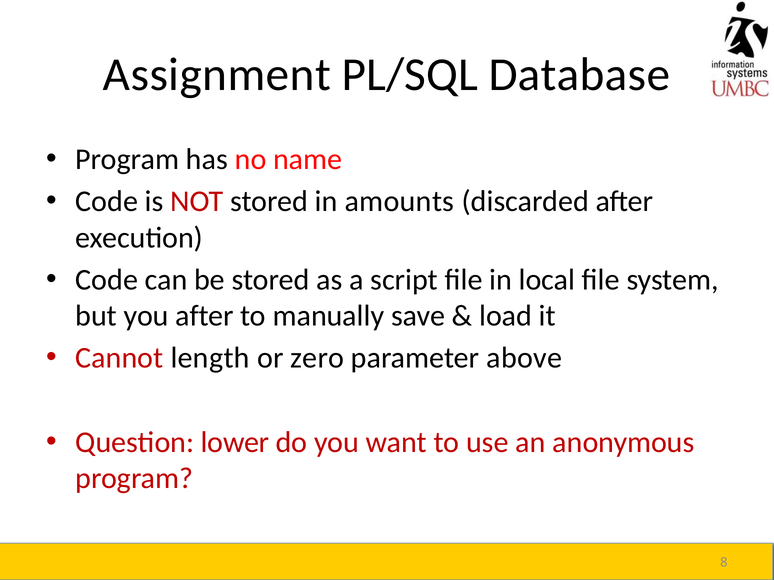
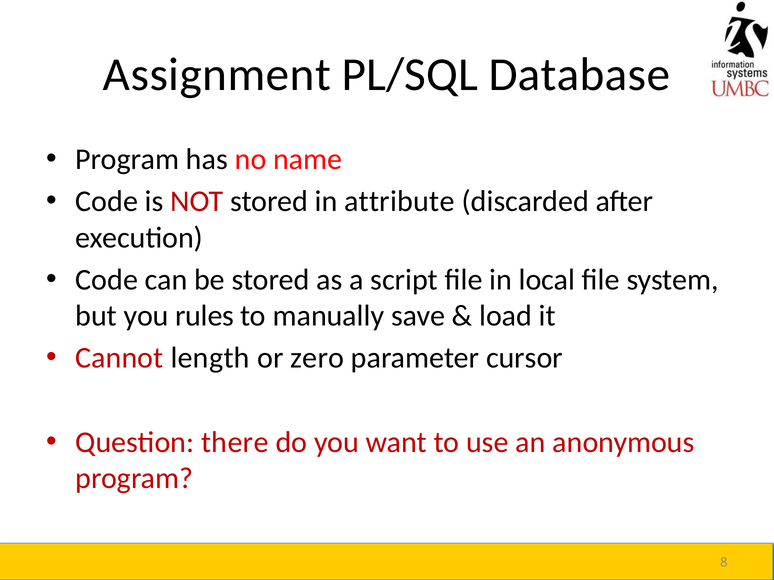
amounts: amounts -> attribute (399, 202)
you after: after -> rules (205, 316)
above: above -> cursor (524, 358)
lower: lower -> there (235, 443)
